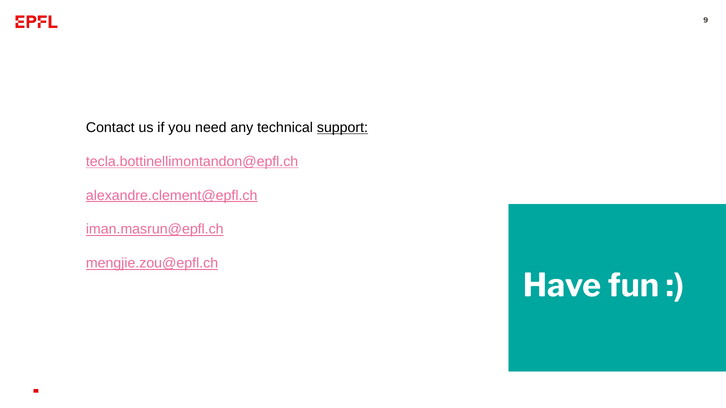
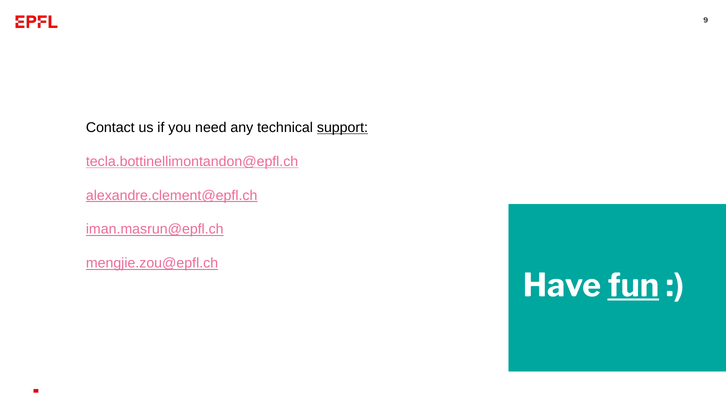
fun underline: none -> present (633, 286)
